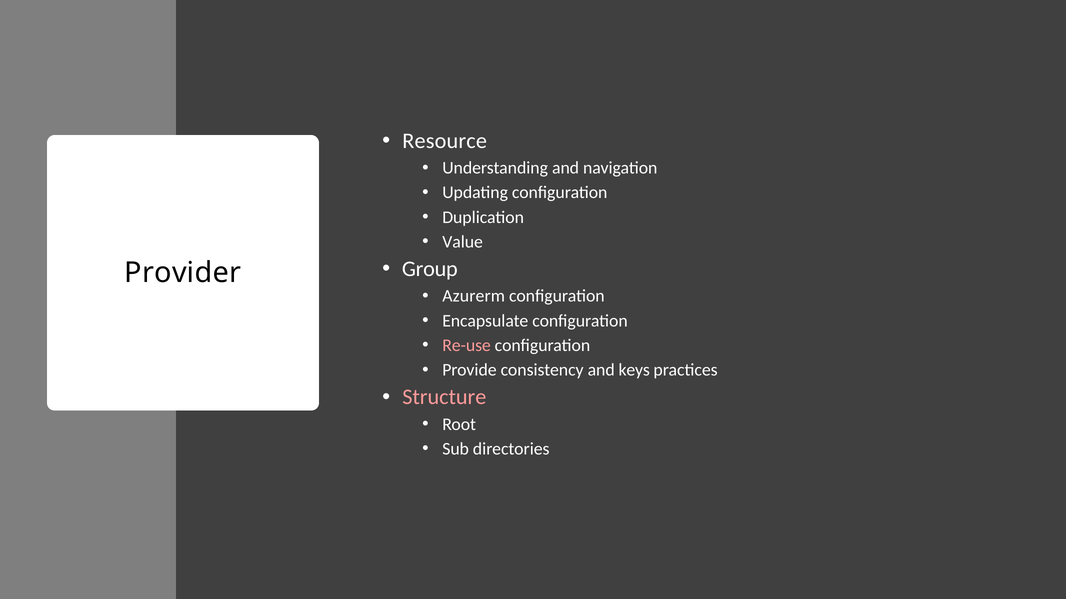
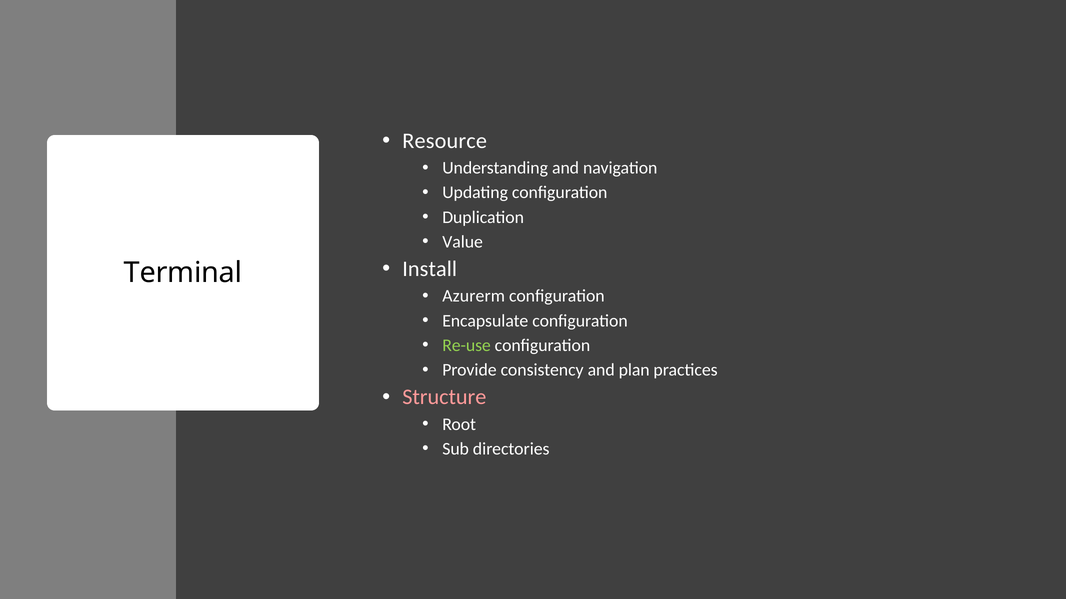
Group: Group -> Install (430, 269)
Provider: Provider -> Terminal (183, 273)
Re-use colour: pink -> light green (467, 346)
keys: keys -> plan (634, 370)
